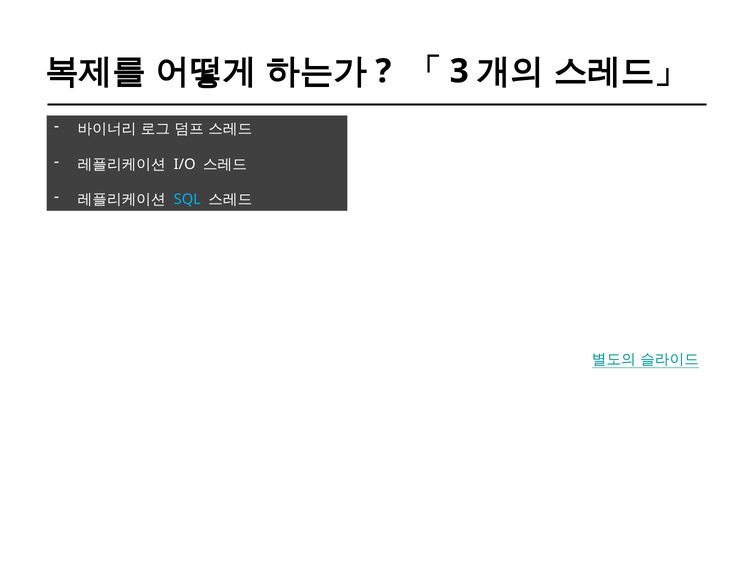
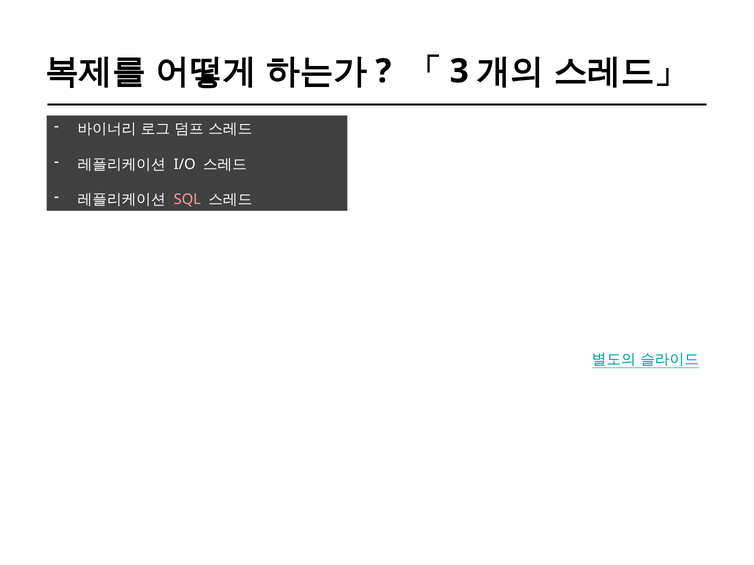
SQL colour: light blue -> pink (187, 200)
